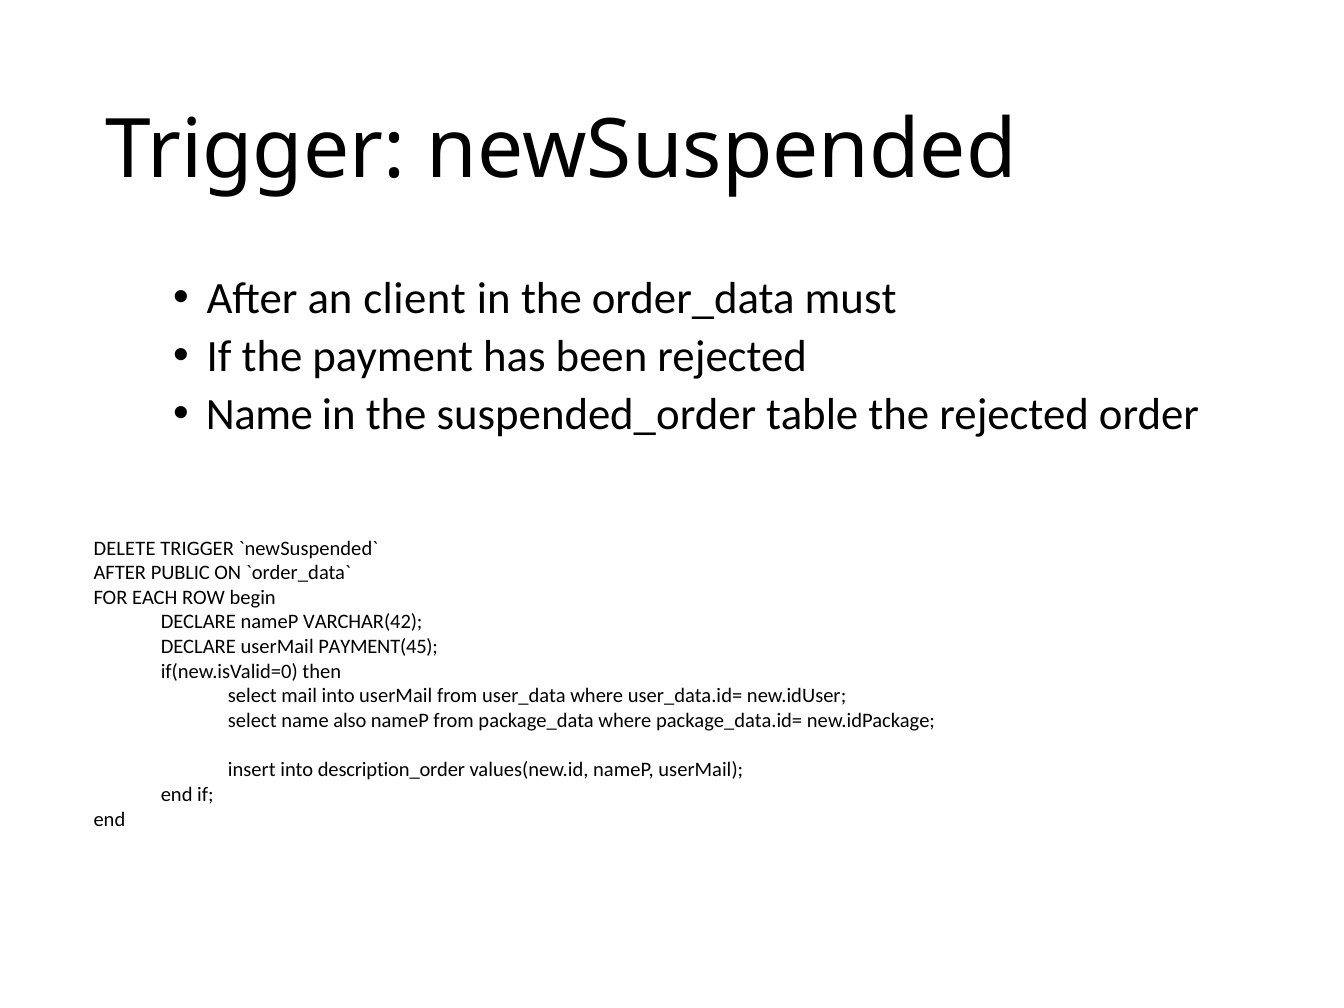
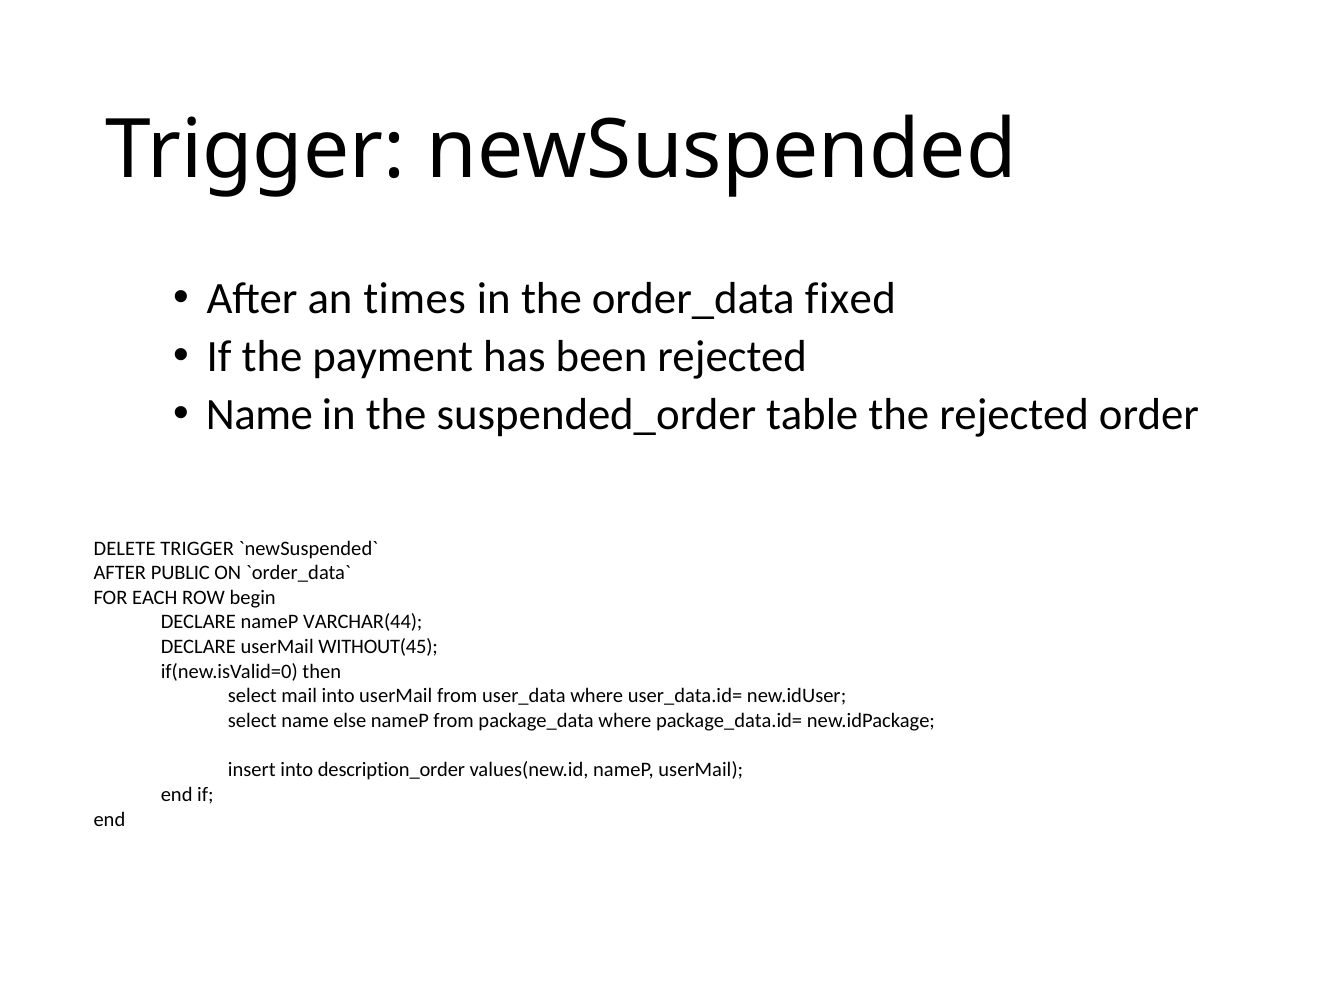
client: client -> times (415, 299)
must: must -> fixed (850, 299)
VARCHAR(42: VARCHAR(42 -> VARCHAR(44 (363, 622)
PAYMENT(45: PAYMENT(45 -> WITHOUT(45 (378, 647)
also: also -> else (350, 721)
